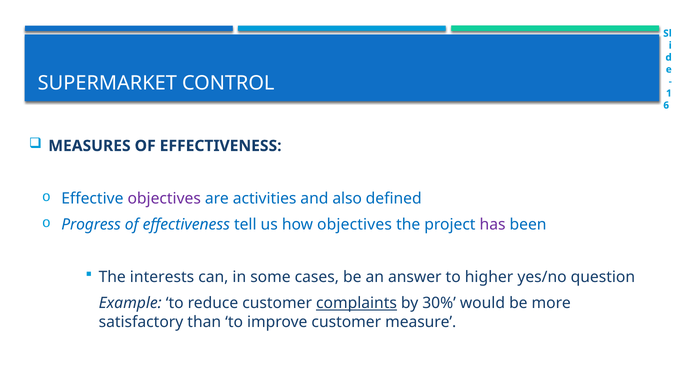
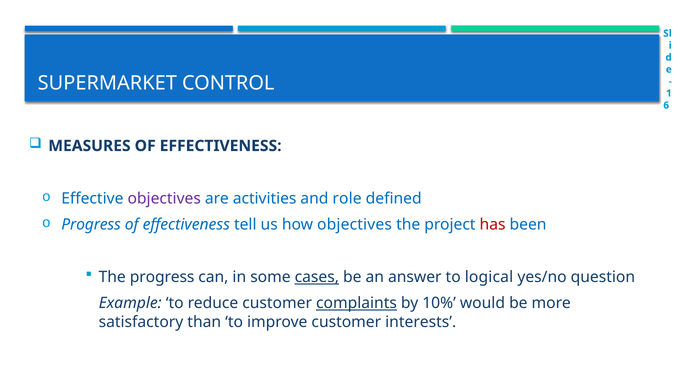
also: also -> role (347, 198)
has colour: purple -> red (493, 224)
The interests: interests -> progress (162, 277)
cases underline: none -> present (317, 277)
higher: higher -> logical (489, 277)
30%: 30% -> 10% (439, 303)
measure: measure -> interests (421, 322)
